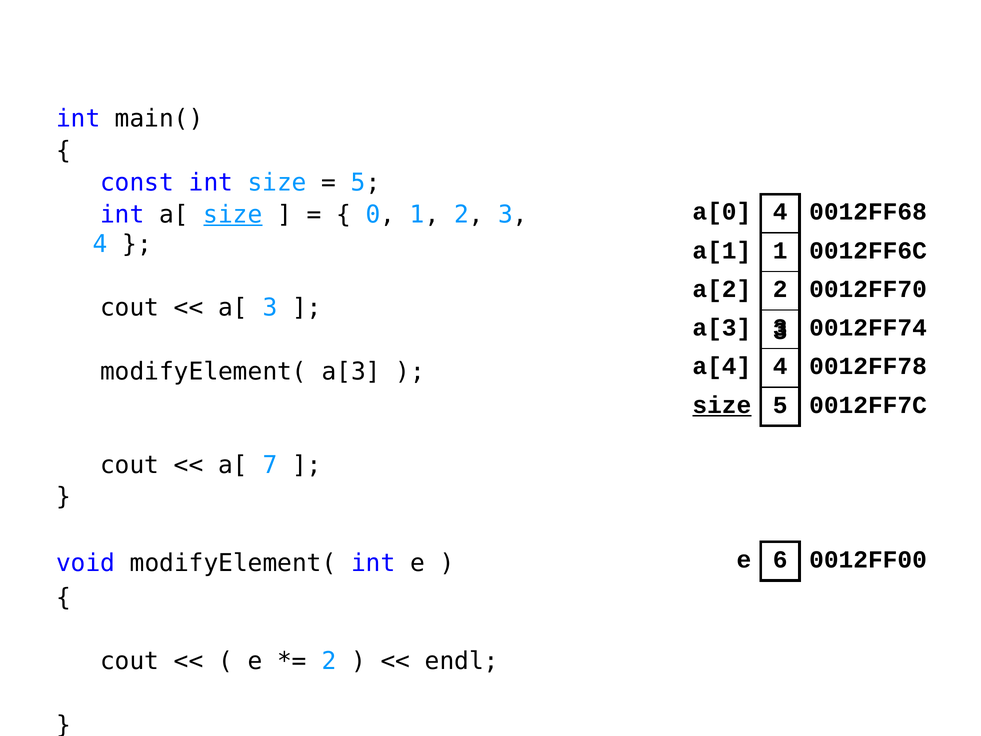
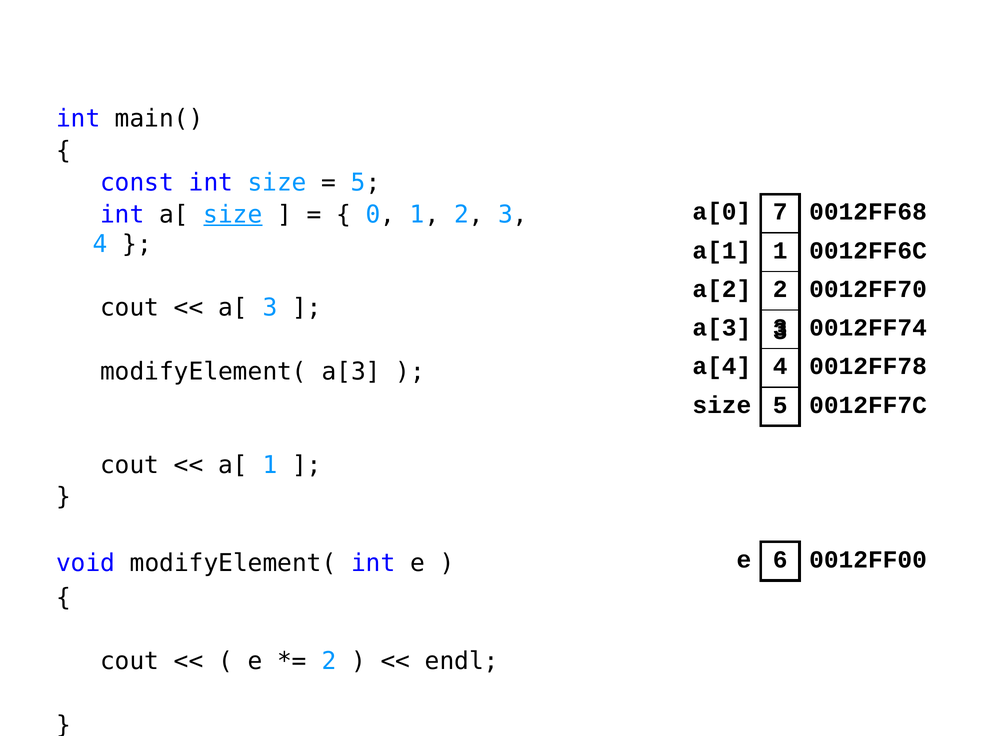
a[0 4: 4 -> 7 (780, 212)
size underline: present -> none (722, 405)
a[ 7: 7 -> 1 (270, 465)
